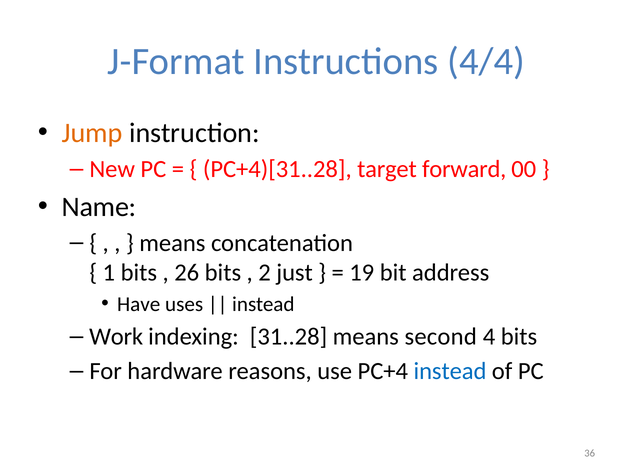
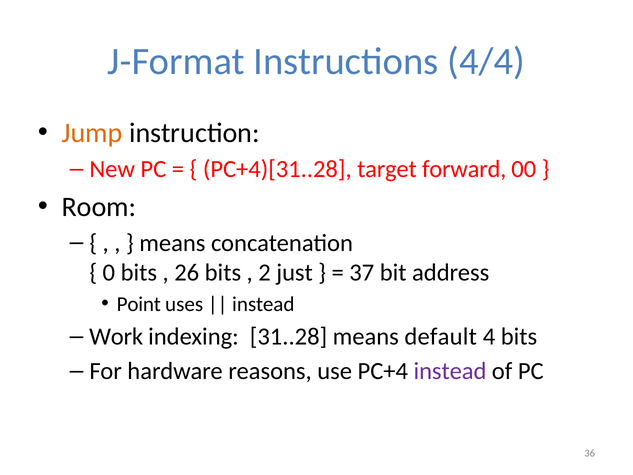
Name: Name -> Room (99, 207)
1: 1 -> 0 (109, 273)
19: 19 -> 37 (362, 273)
Have: Have -> Point (139, 304)
second: second -> default (441, 337)
instead colour: blue -> purple (450, 371)
